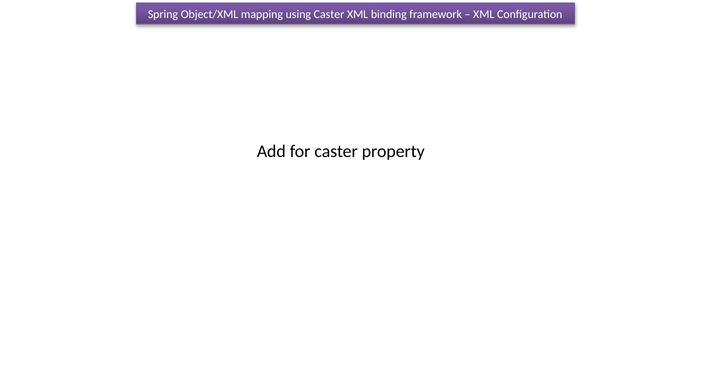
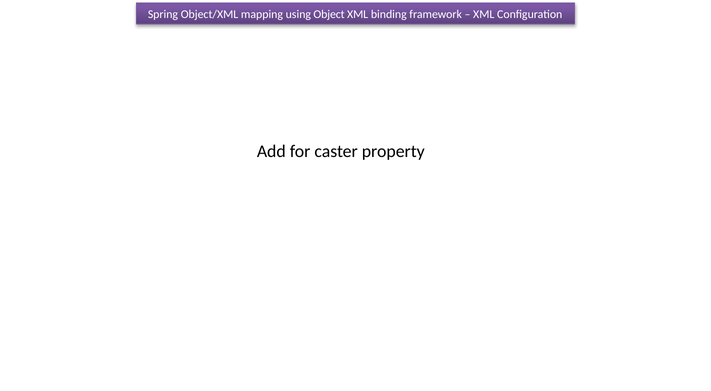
using Caster: Caster -> Object (329, 14)
